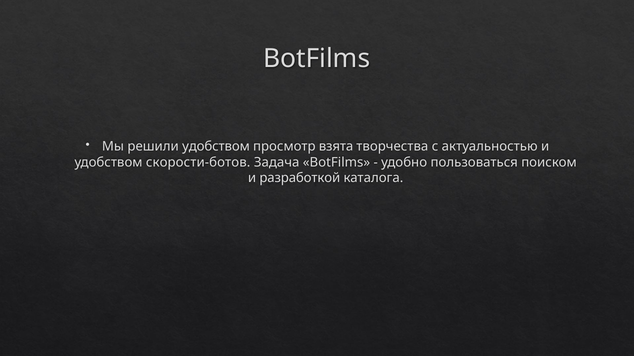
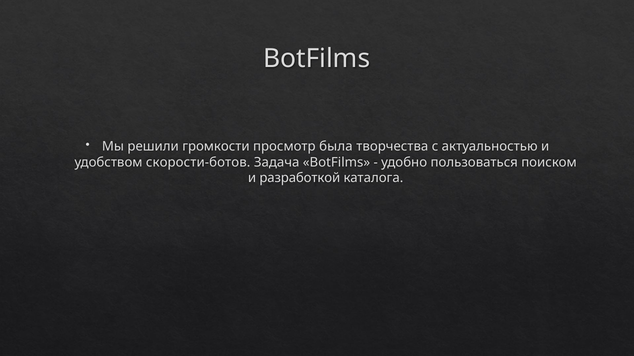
решили удобством: удобством -> громкости (216, 147)
взята: взята -> была (336, 147)
